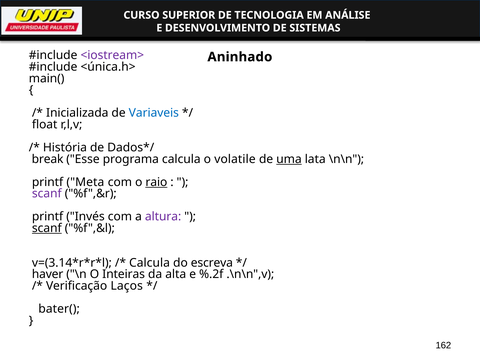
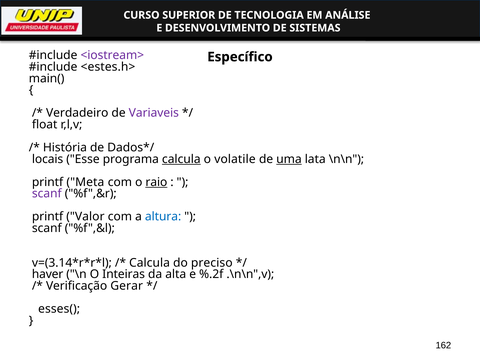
Aninhado: Aninhado -> Específico (240, 57)
<única.h>: <única.h> -> <estes.h> (108, 67)
Inicializada: Inicializada -> Verdadeiro (77, 113)
Variaveis colour: blue -> purple (154, 113)
break: break -> locais (48, 159)
calcula underline: none -> present (181, 159)
Invés: Invés -> Valor (85, 217)
altura colour: purple -> blue (163, 217)
scanf underline: present -> none (47, 228)
escreva: escreva -> preciso (212, 263)
Laços: Laços -> Gerar (127, 286)
bater(: bater( -> esses( (59, 309)
